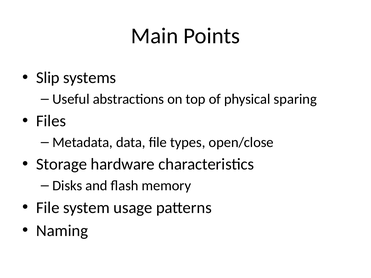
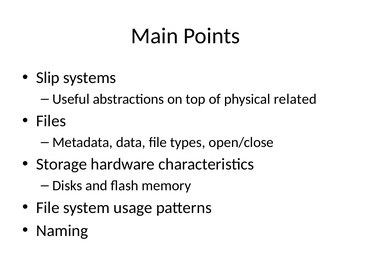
sparing: sparing -> related (295, 99)
